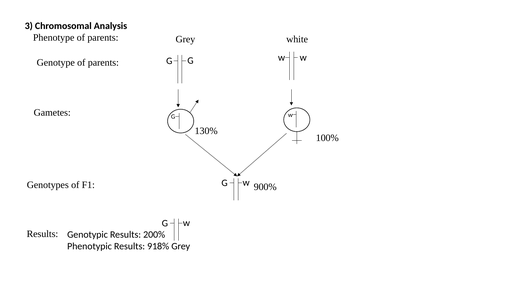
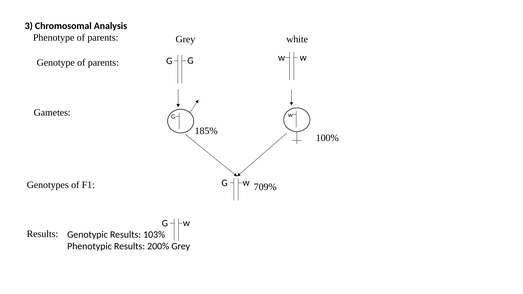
130%: 130% -> 185% (206, 131)
900%: 900% -> 709% (265, 187)
200%: 200% -> 103% (154, 235)
918%: 918% -> 200% (158, 246)
